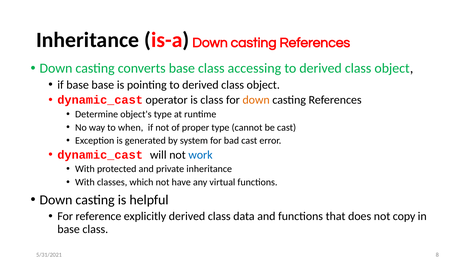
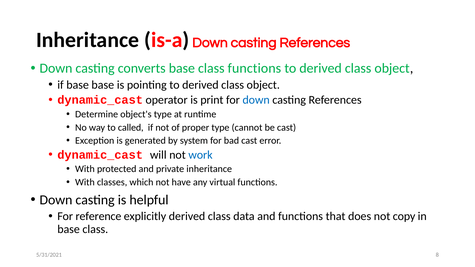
class accessing: accessing -> functions (254, 68)
is class: class -> print (212, 100)
down colour: orange -> blue (256, 100)
when: when -> called (131, 128)
